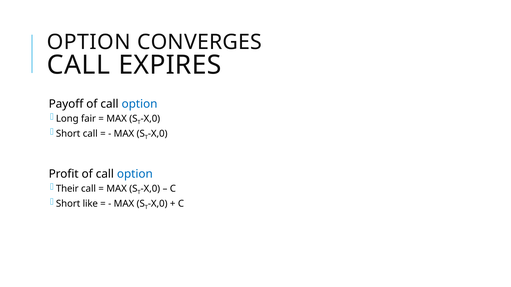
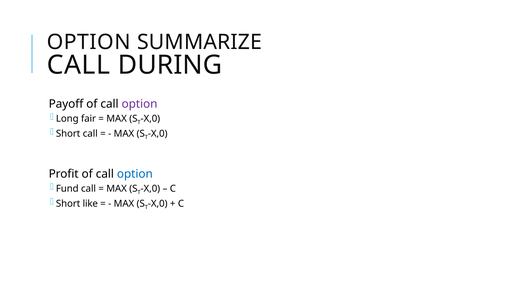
CONVERGES: CONVERGES -> SUMMARIZE (200, 42)
EXPIRES: EXPIRES -> DURING (170, 65)
option colour: blue -> purple (140, 104)
Their: Their -> Fund (67, 189)
